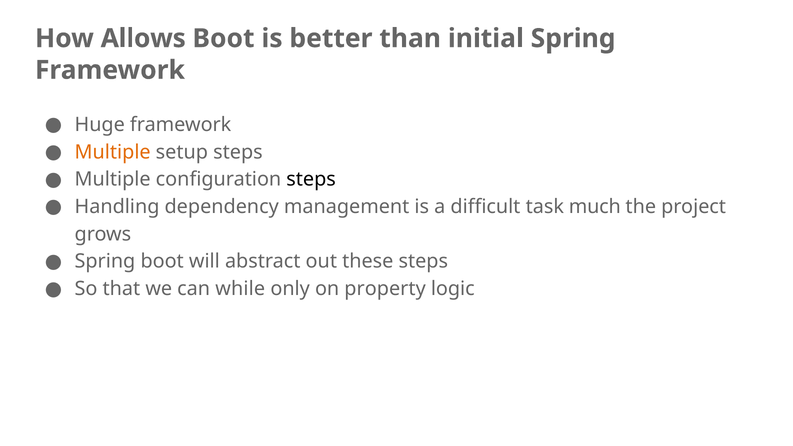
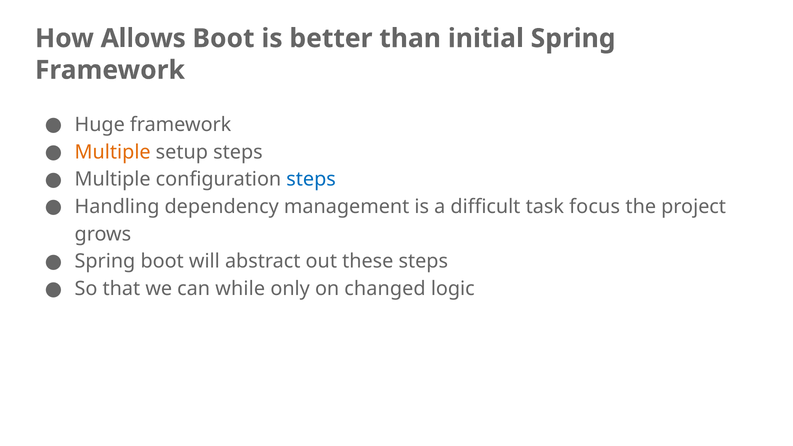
steps colour: black -> blue (311, 179)
much: much -> focus (595, 207)
property: property -> changed (385, 289)
